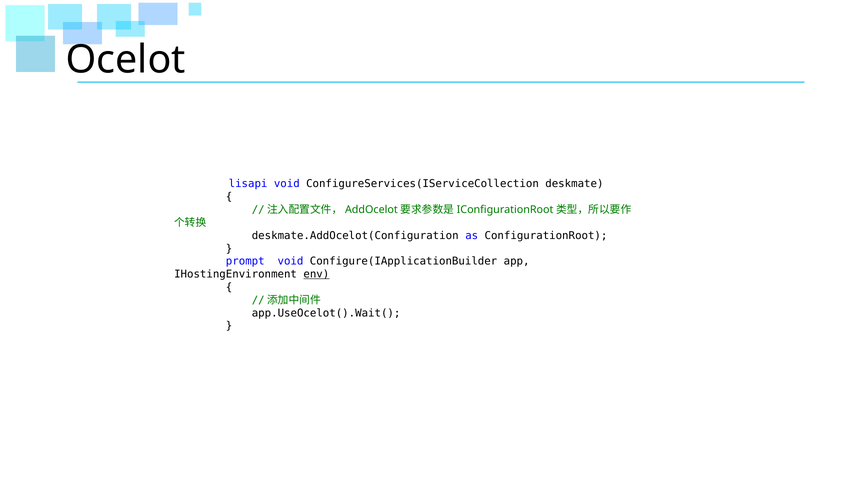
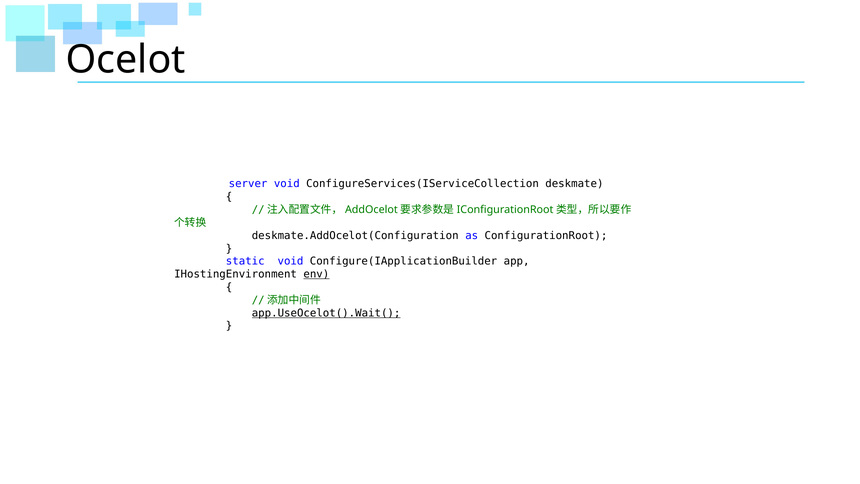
lisapi: lisapi -> server (248, 184)
prompt: prompt -> static (245, 261)
app.UseOcelot().Wait( underline: none -> present (326, 313)
